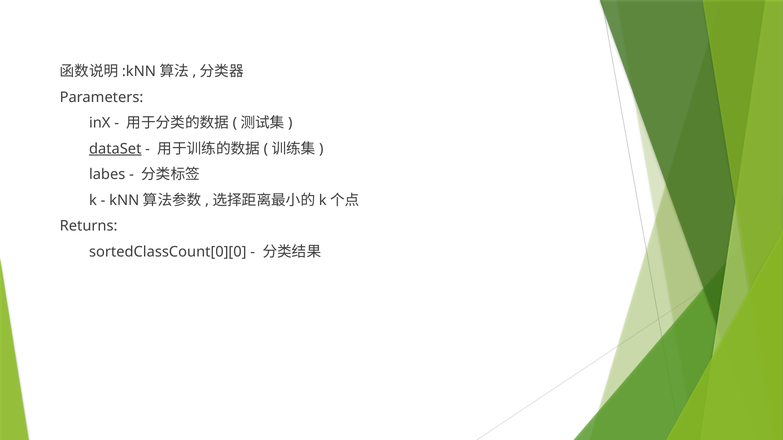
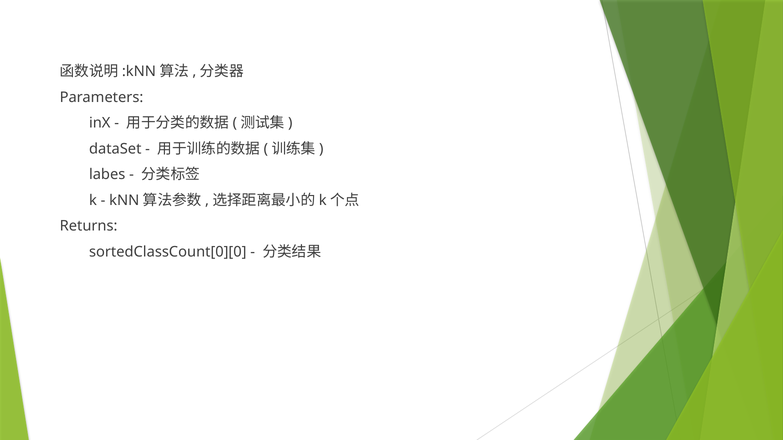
dataSet underline: present -> none (115, 149)
